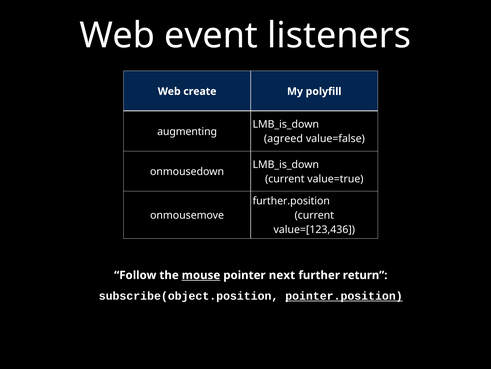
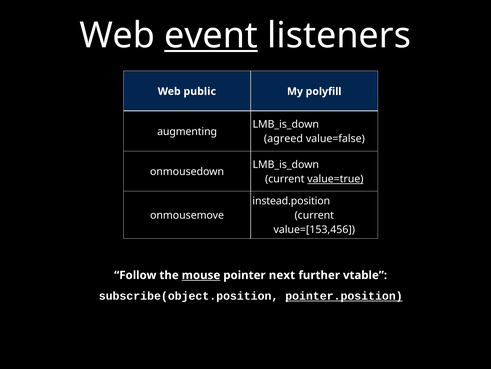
event underline: none -> present (211, 35)
create: create -> public (200, 91)
value=true underline: none -> present (335, 179)
further.position: further.position -> instead.position (291, 201)
value=[123,436: value=[123,436 -> value=[153,456 (314, 229)
return: return -> vtable (365, 275)
